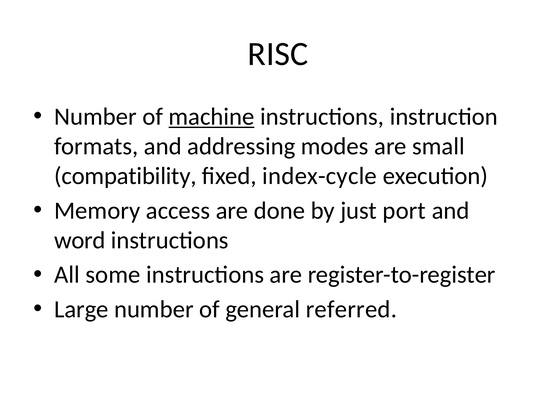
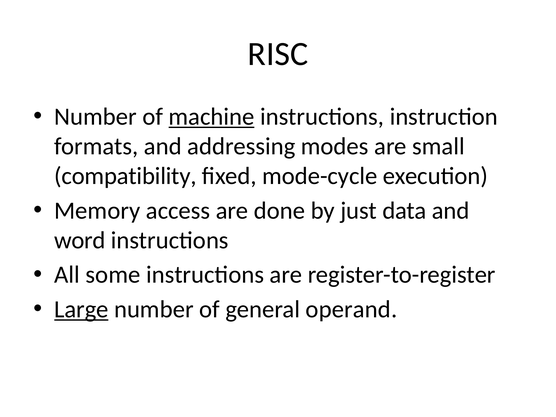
index-cycle: index-cycle -> mode-cycle (320, 176)
port: port -> data (404, 211)
Large underline: none -> present (81, 309)
referred: referred -> operand (351, 309)
